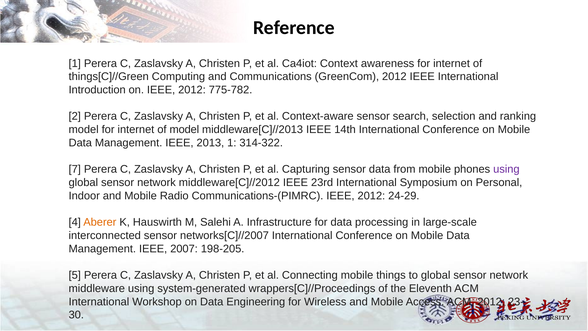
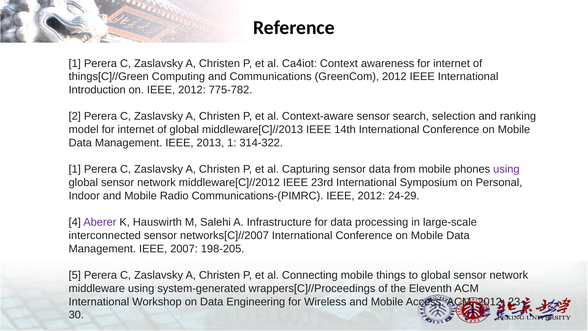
of model: model -> global (184, 129)
7: 7 -> 1 (75, 169)
Aberer colour: orange -> purple (100, 222)
